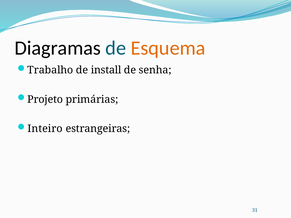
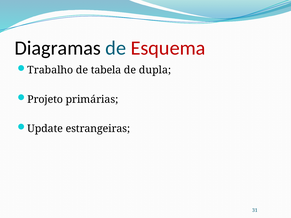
Esquema colour: orange -> red (168, 48)
install: install -> tabela (106, 70)
senha: senha -> dupla (155, 70)
Inteiro: Inteiro -> Update (45, 129)
